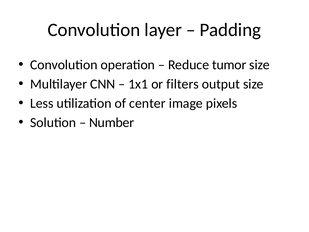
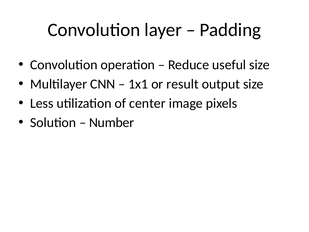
tumor: tumor -> useful (229, 65)
filters: filters -> result (183, 84)
